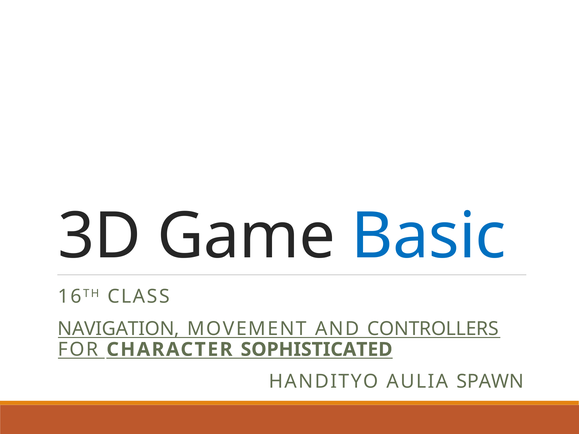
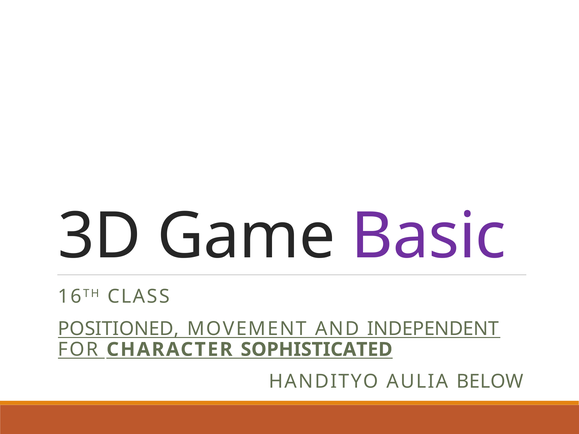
Basic colour: blue -> purple (429, 237)
NAVIGATION: NAVIGATION -> POSITIONED (118, 329)
CONTROLLERS: CONTROLLERS -> INDEPENDENT (433, 329)
SPAWN: SPAWN -> BELOW (490, 382)
